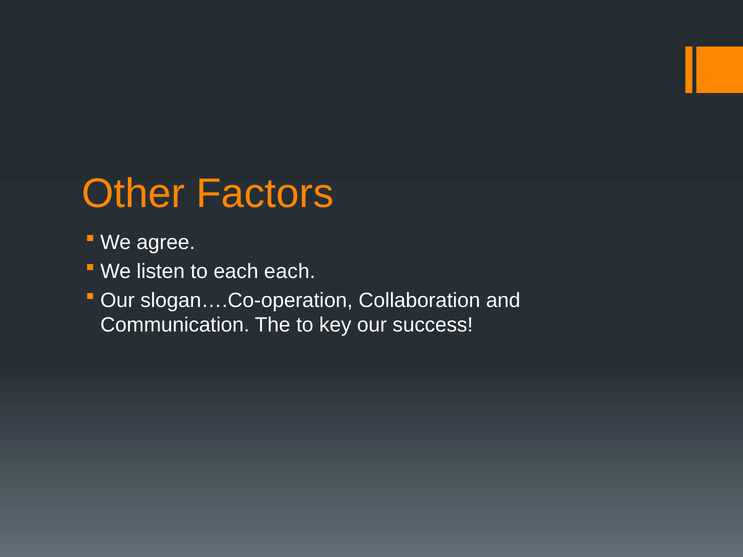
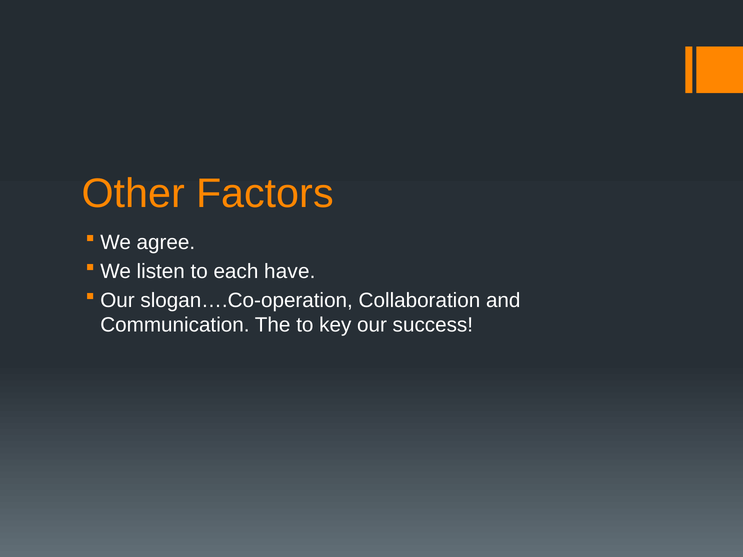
each each: each -> have (290, 272)
